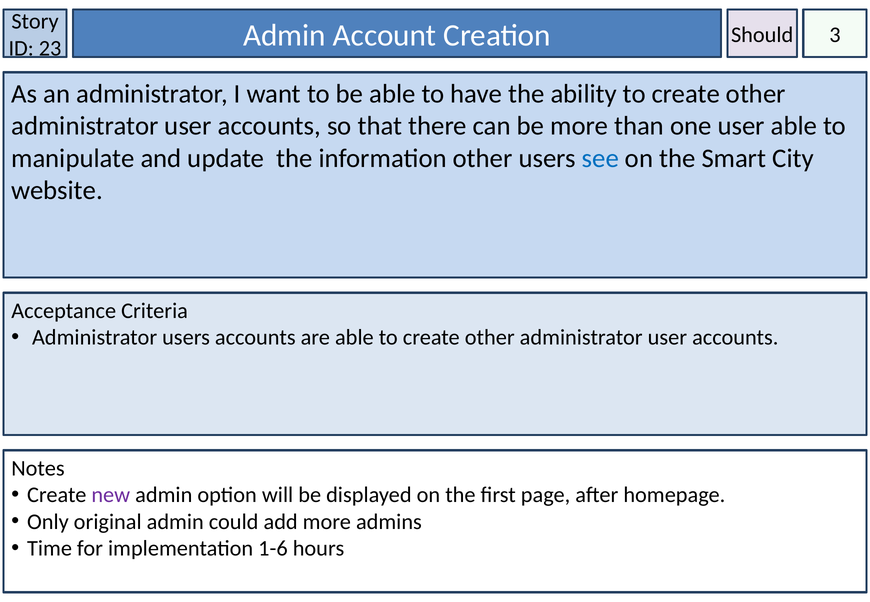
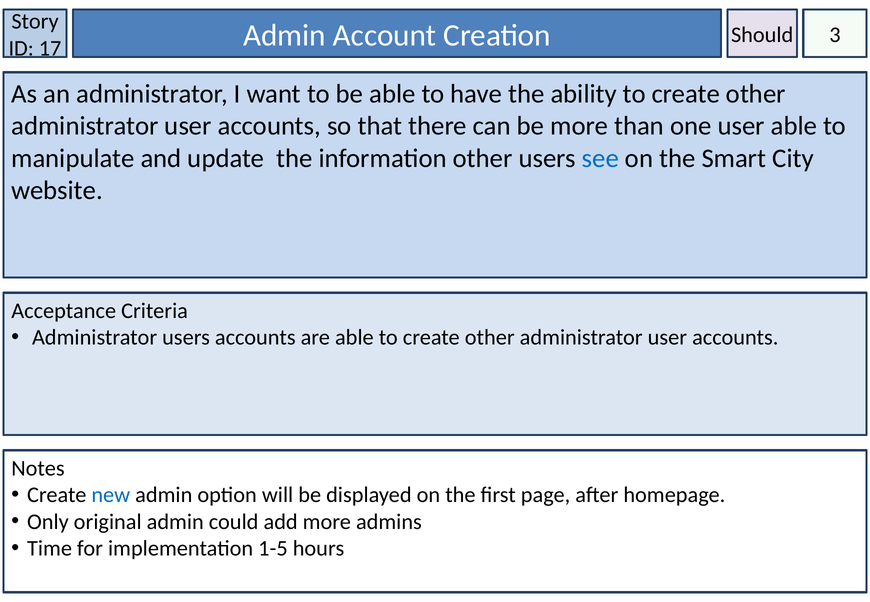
23: 23 -> 17 (50, 48)
new colour: purple -> blue (111, 495)
1-6: 1-6 -> 1-5 (273, 549)
